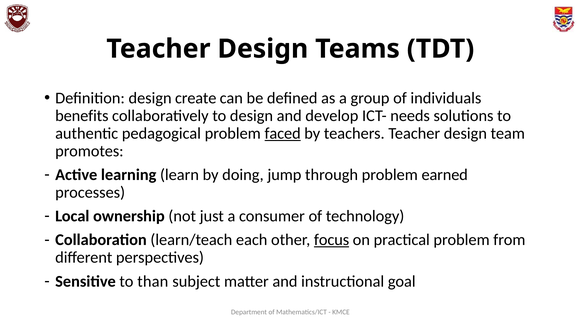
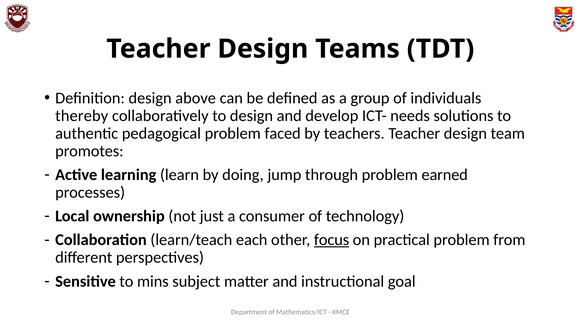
create: create -> above (196, 98)
benefits: benefits -> thereby (82, 116)
faced underline: present -> none (283, 133)
than: than -> mins (153, 281)
